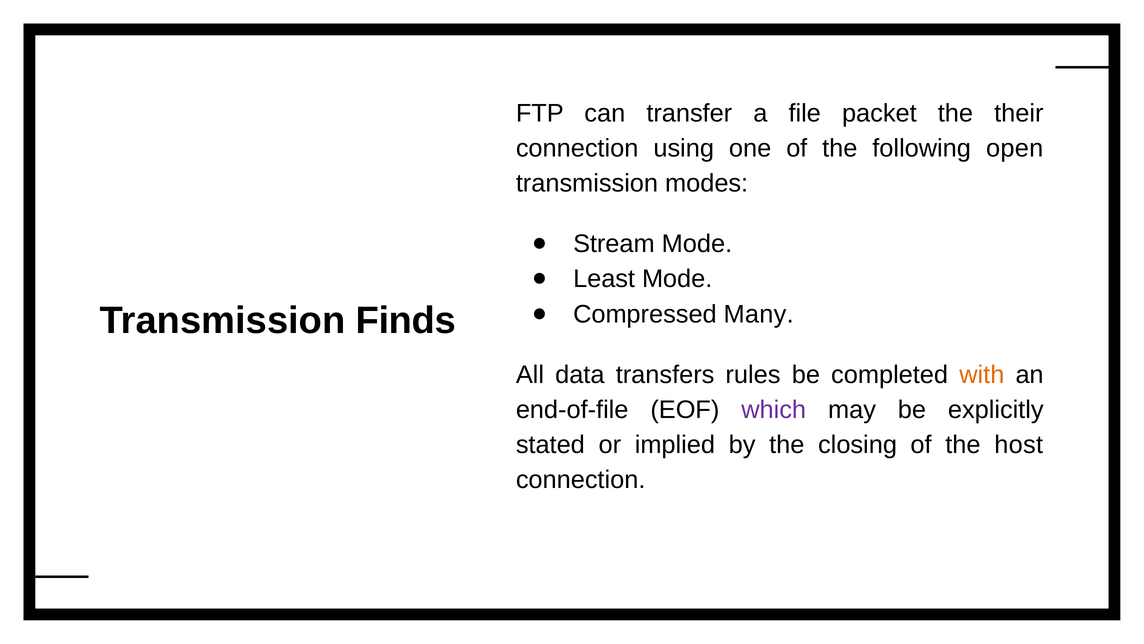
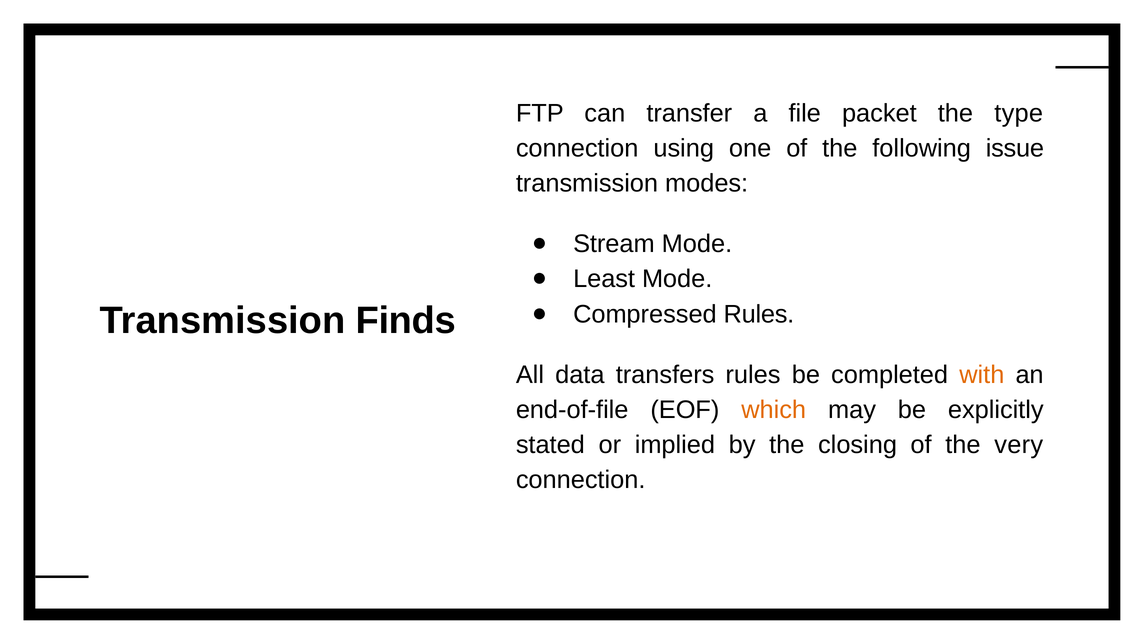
their: their -> type (1019, 113)
open: open -> issue (1015, 148)
Compressed Many: Many -> Rules (759, 314)
which colour: purple -> orange (774, 409)
host: host -> very (1019, 444)
